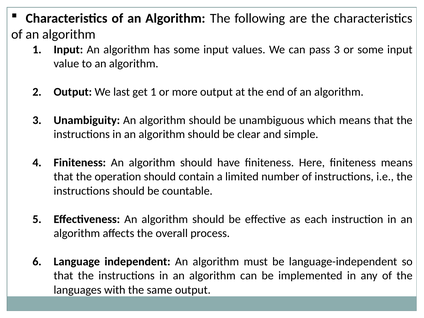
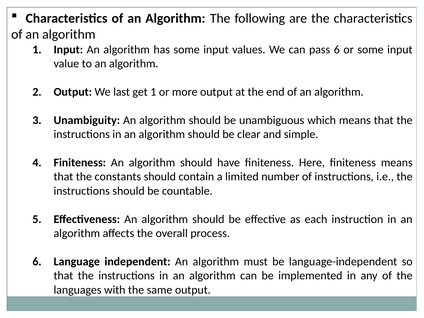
pass 3: 3 -> 6 (337, 50)
operation: operation -> constants (118, 177)
